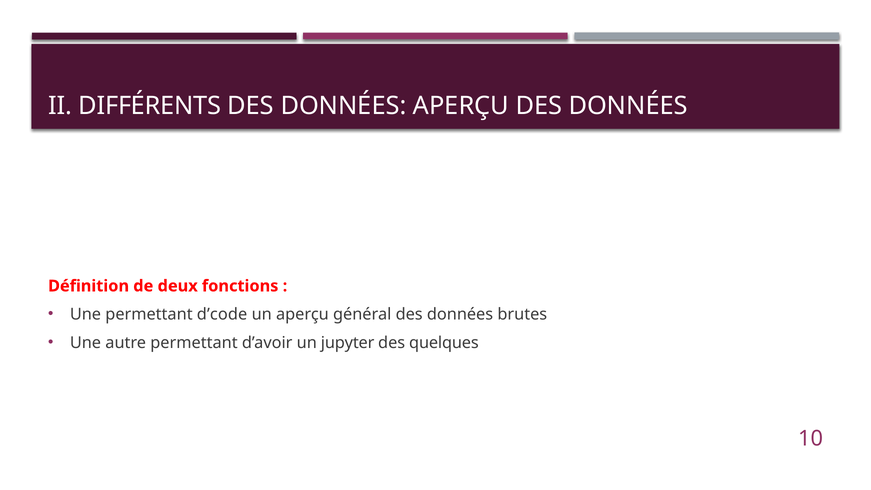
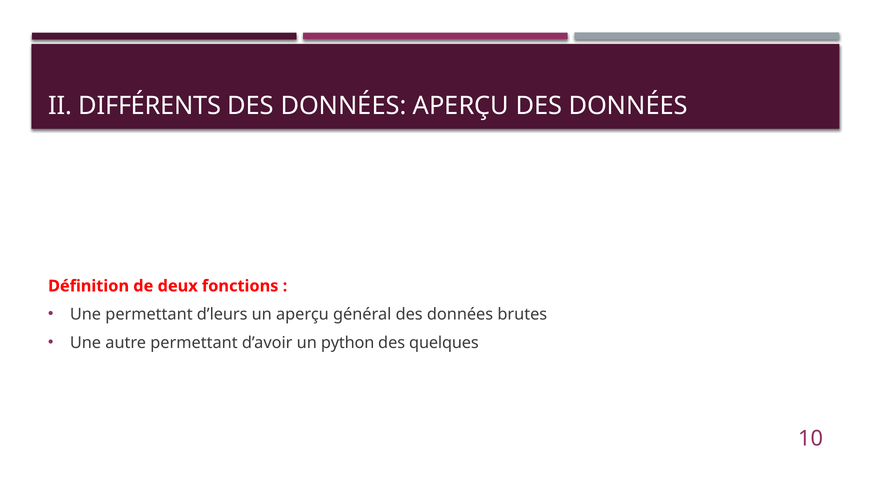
d’code: d’code -> d’leurs (222, 314)
jupyter: jupyter -> python (348, 343)
